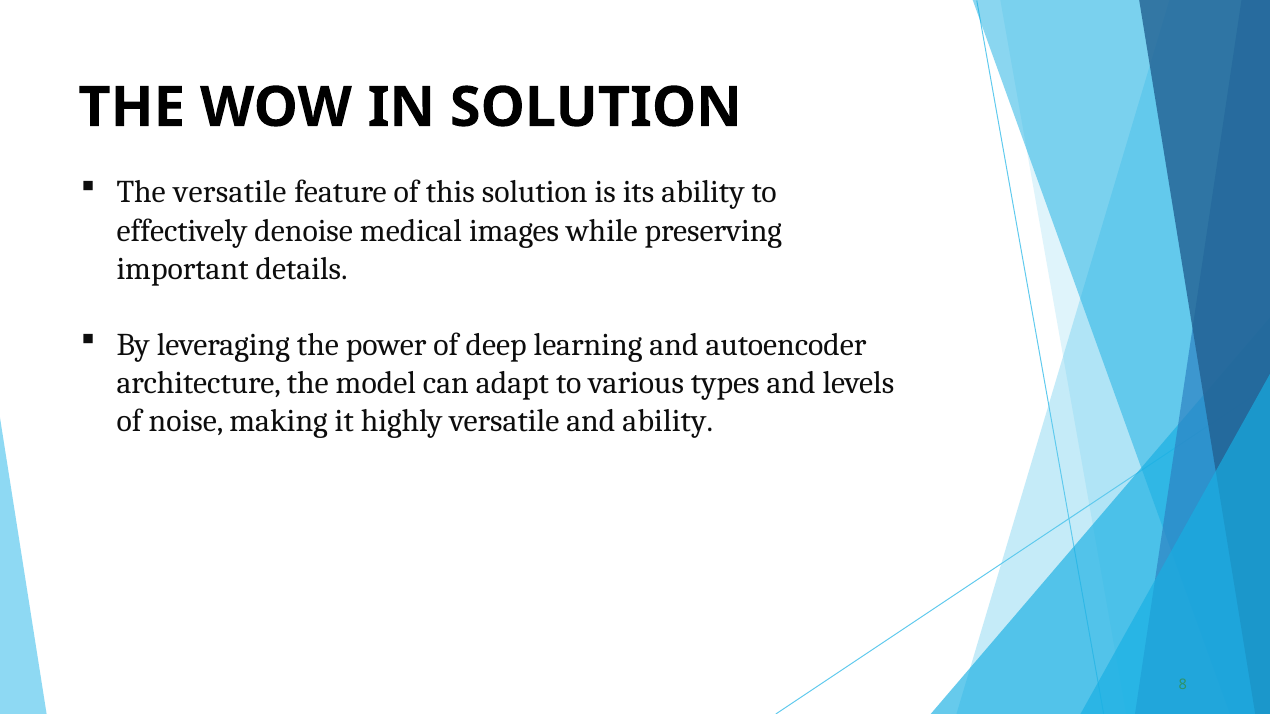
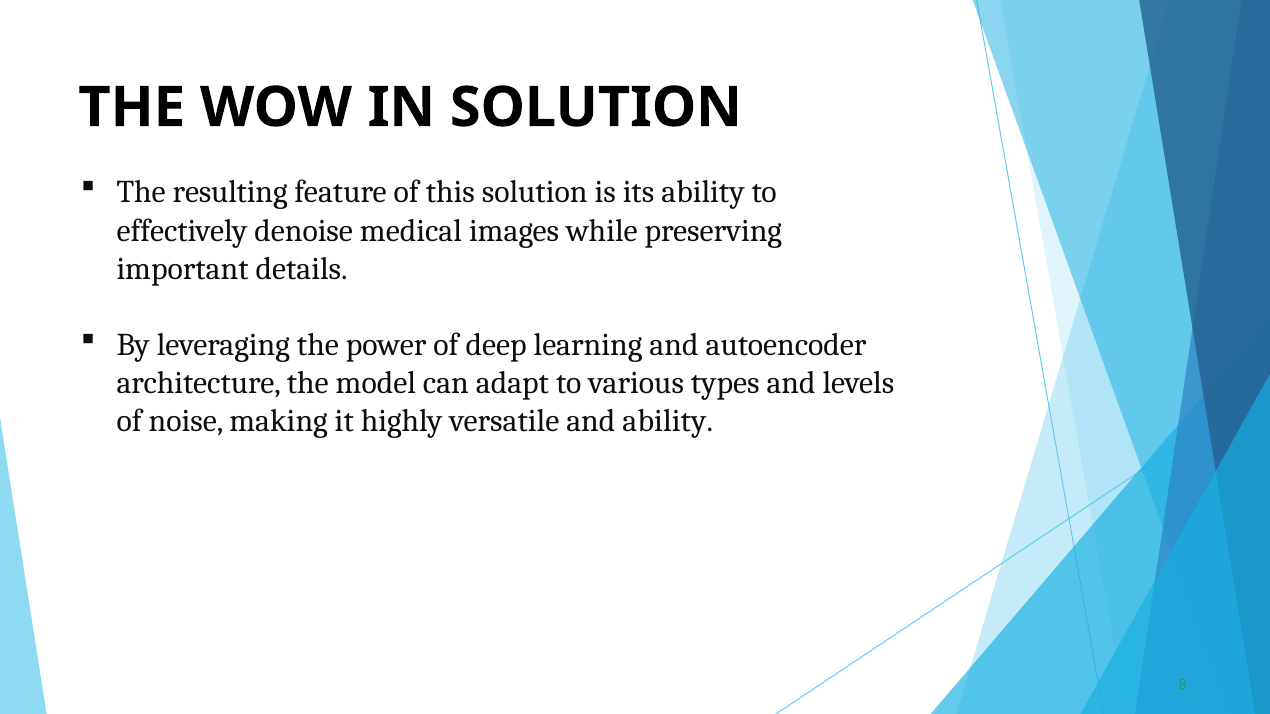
The versatile: versatile -> resulting (230, 193)
